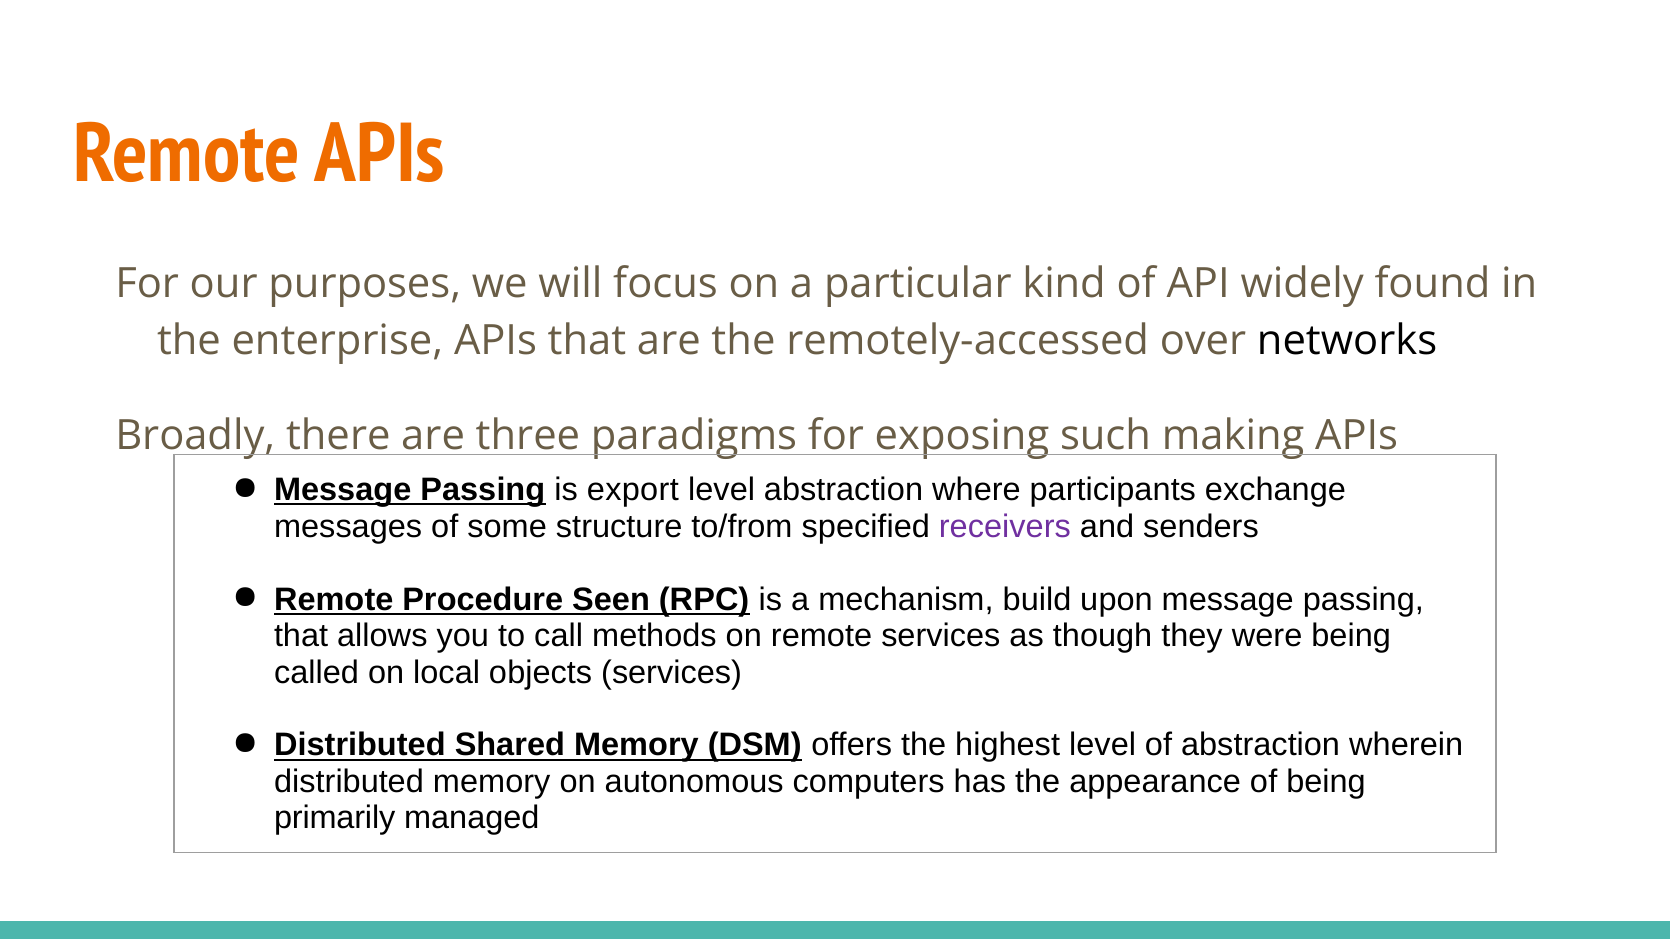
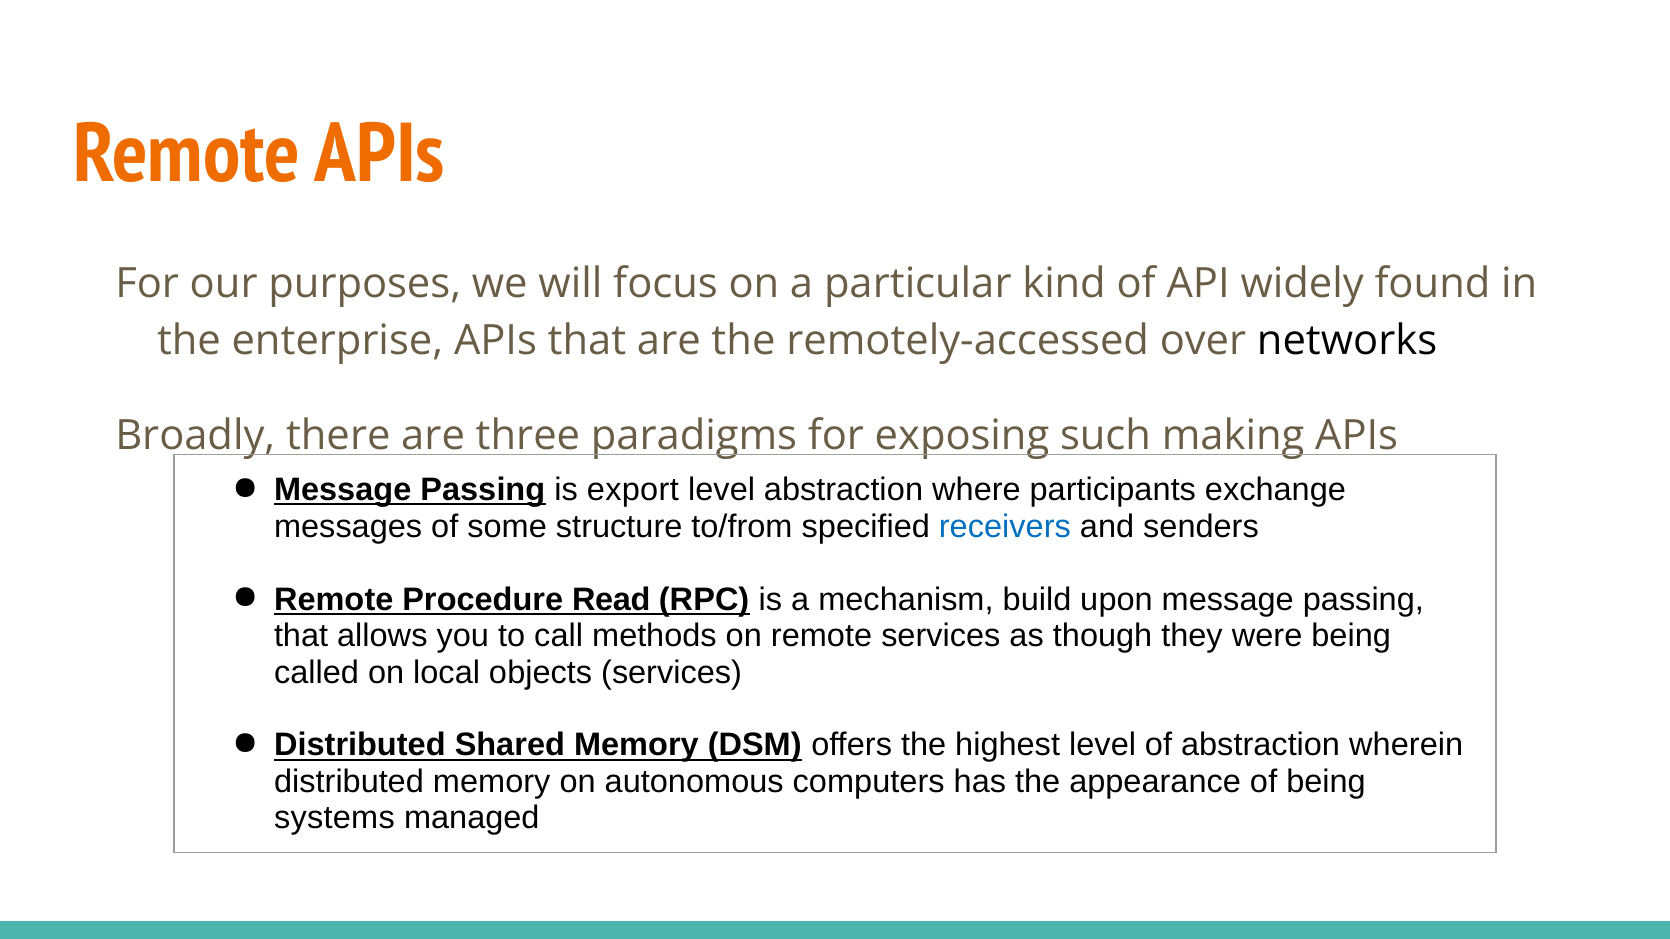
receivers colour: purple -> blue (1005, 527)
Seen: Seen -> Read (611, 600)
primarily: primarily -> systems (334, 819)
